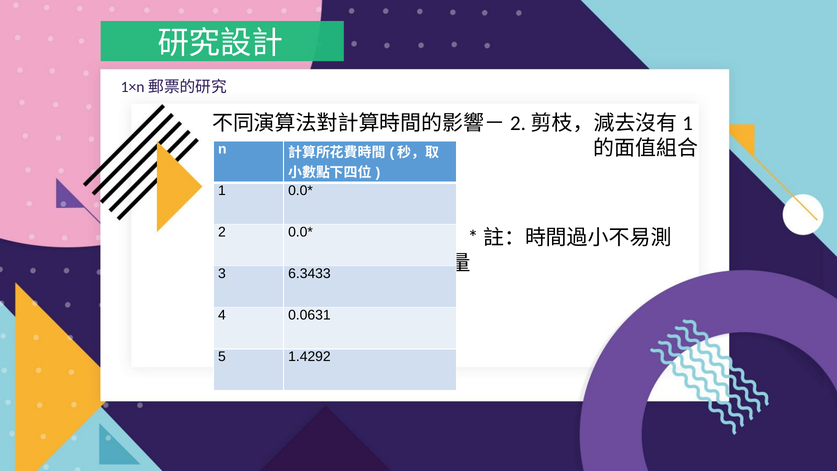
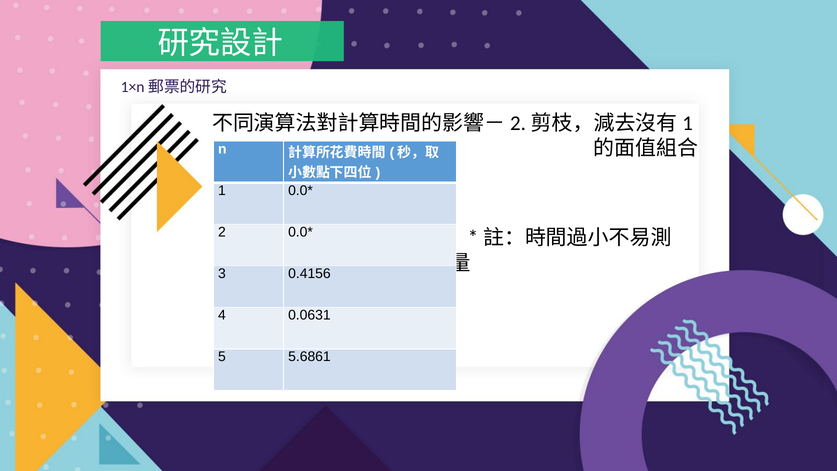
6.3433: 6.3433 -> 0.4156 (309, 274)
1.4292: 1.4292 -> 5.6861 (309, 357)
